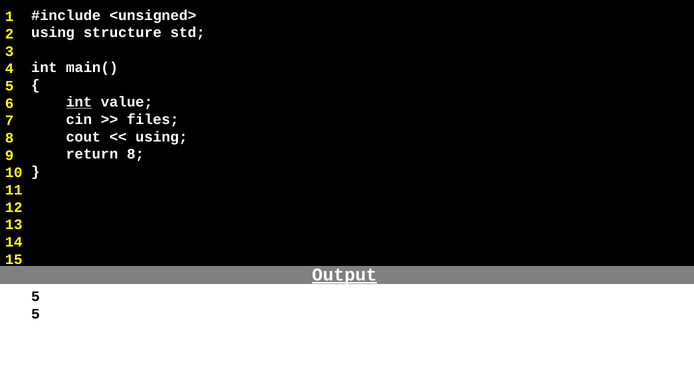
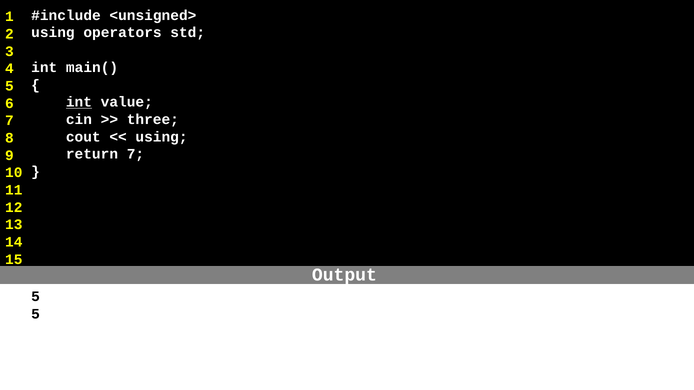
structure: structure -> operators (123, 33)
files: files -> three (153, 120)
return 8: 8 -> 7 (135, 154)
Output underline: present -> none (344, 275)
